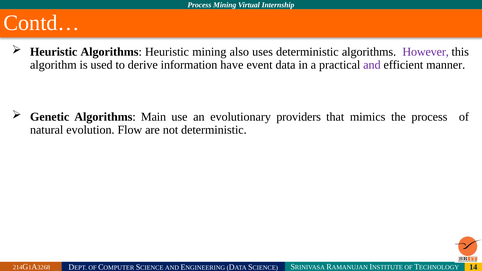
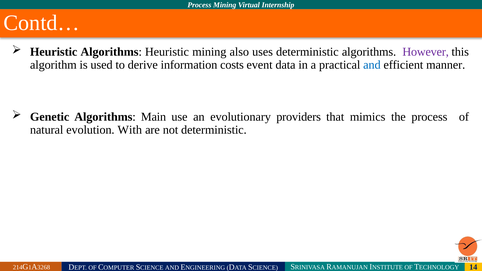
have: have -> costs (232, 65)
and colour: purple -> blue (372, 65)
Flow: Flow -> With (130, 130)
